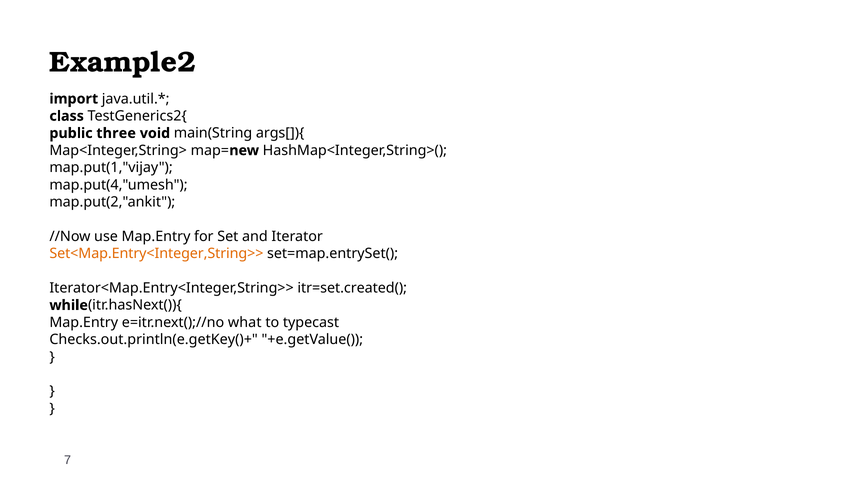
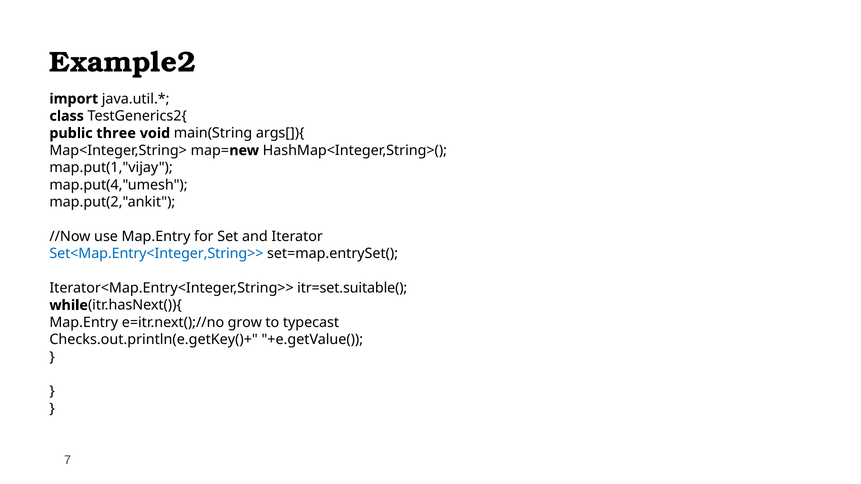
Set<Map.Entry<Integer,String>> colour: orange -> blue (156, 254)
itr=set.created(: itr=set.created( -> itr=set.suitable( (352, 288)
what: what -> grow (245, 323)
